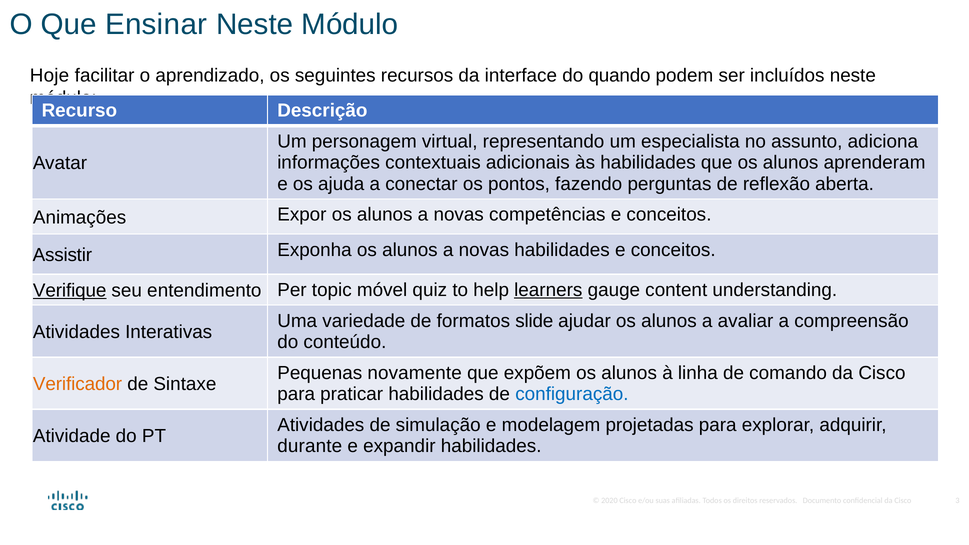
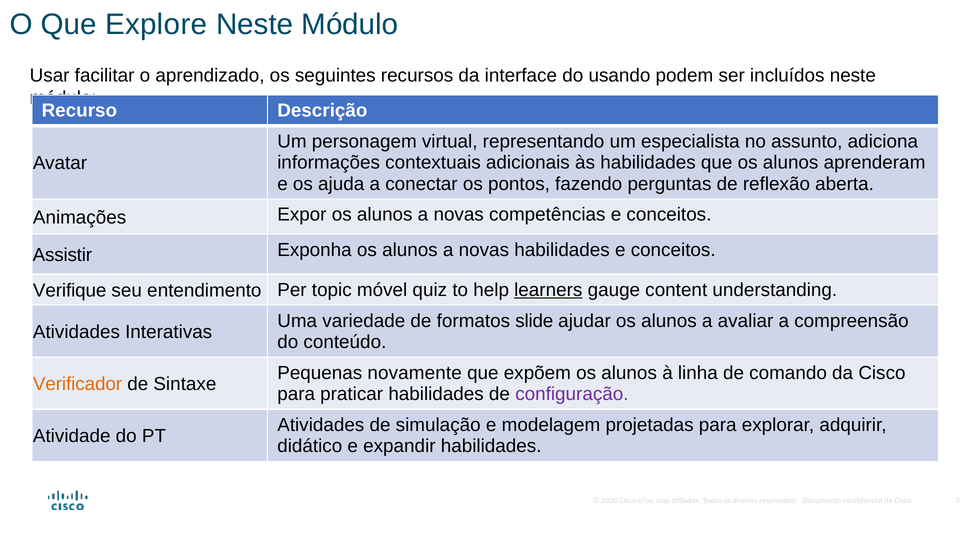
Ensinar: Ensinar -> Explore (156, 25)
Hoje: Hoje -> Usar (50, 75)
quando: quando -> usando (619, 75)
Verifique underline: present -> none (70, 291)
configuração colour: blue -> purple (572, 394)
durante: durante -> didático (310, 446)
